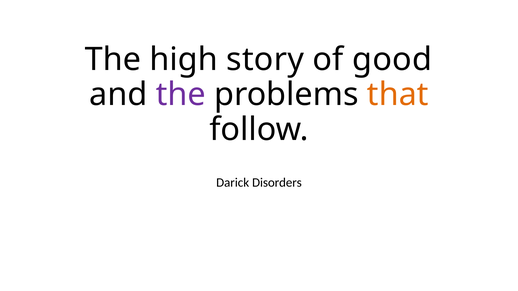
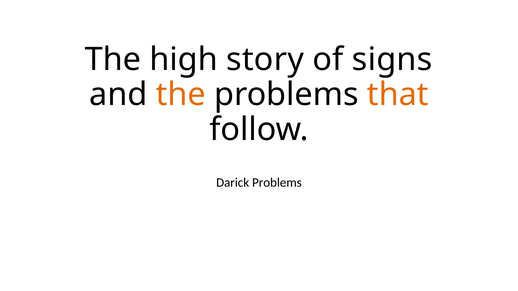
good: good -> signs (392, 60)
the colour: purple -> orange (181, 95)
Darick Disorders: Disorders -> Problems (277, 183)
